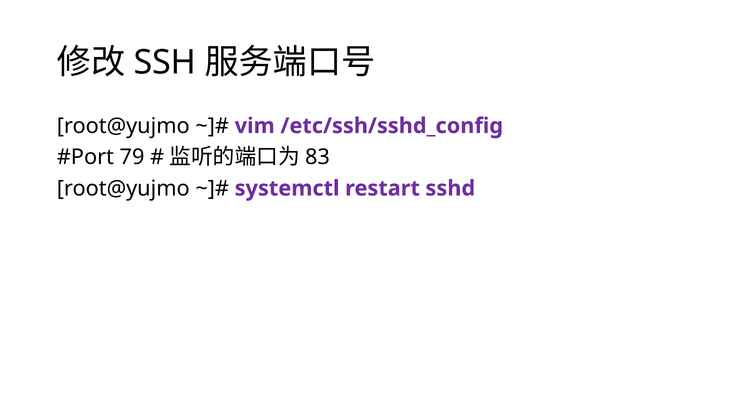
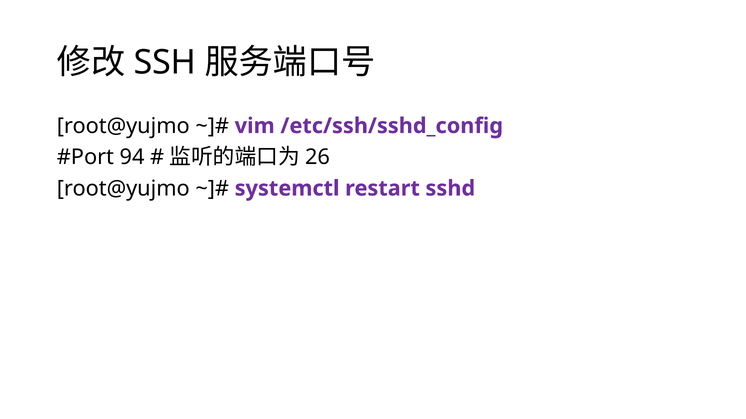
79: 79 -> 94 (132, 157)
83: 83 -> 26 (317, 157)
